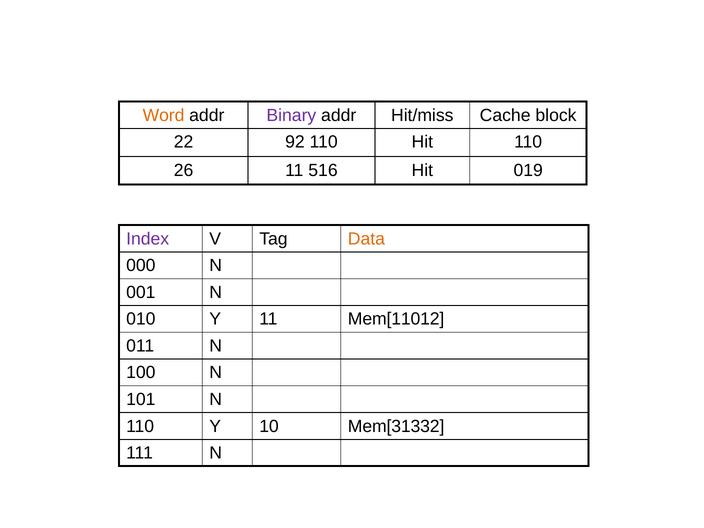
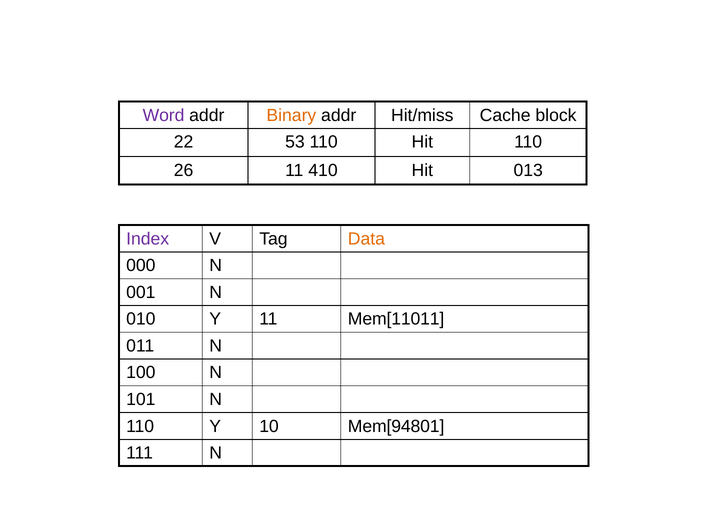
Word colour: orange -> purple (164, 115)
Binary colour: purple -> orange (291, 115)
92: 92 -> 53 (295, 142)
516: 516 -> 410 (323, 170)
019: 019 -> 013 (528, 170)
Mem[11012: Mem[11012 -> Mem[11011 (396, 319)
Mem[31332: Mem[31332 -> Mem[94801 (396, 426)
